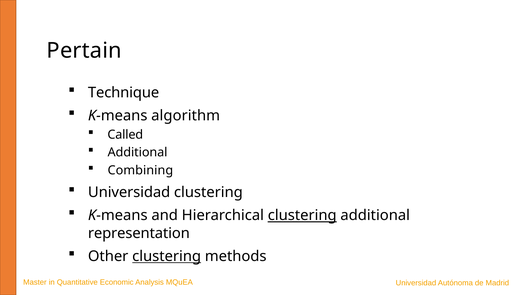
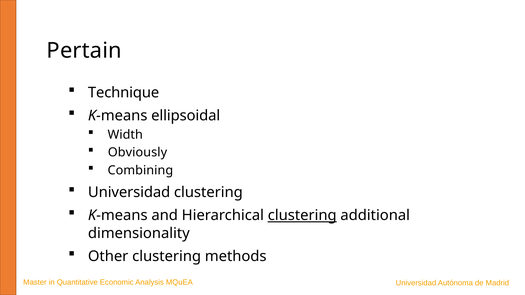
algorithm: algorithm -> ellipsoidal (186, 116)
Called: Called -> Width (125, 135)
Additional: Additional -> Obviously (137, 153)
representation: representation -> dimensionality (139, 233)
clustering underline: present -> none (167, 257)
